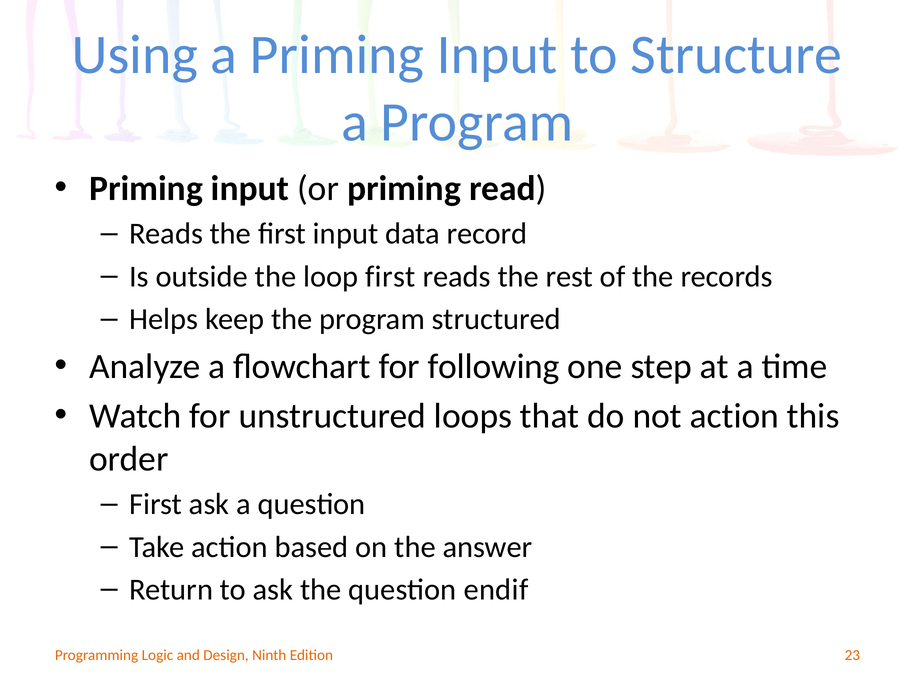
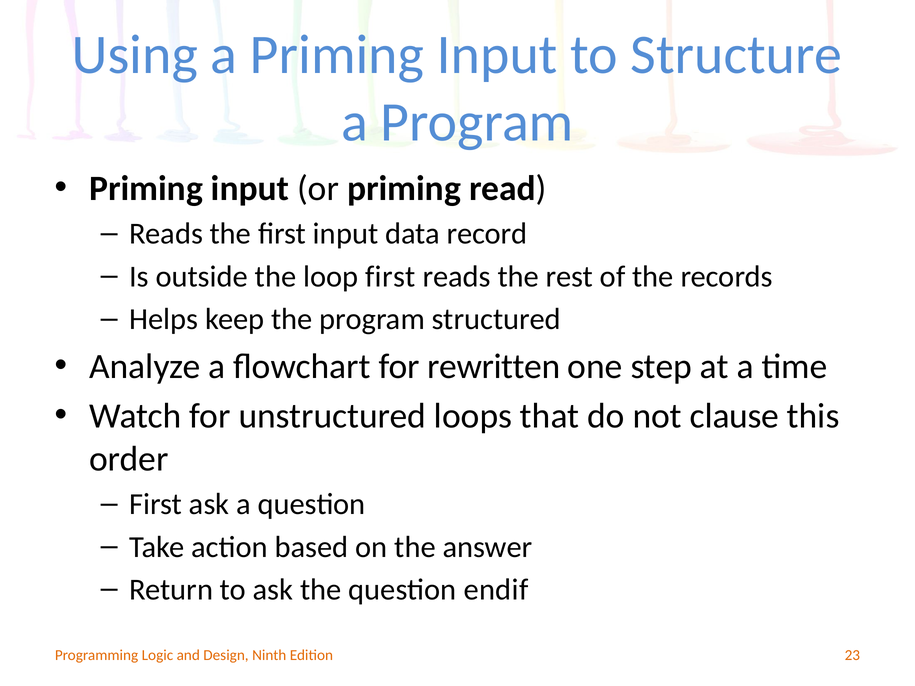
following: following -> rewritten (494, 366)
not action: action -> clause (734, 416)
